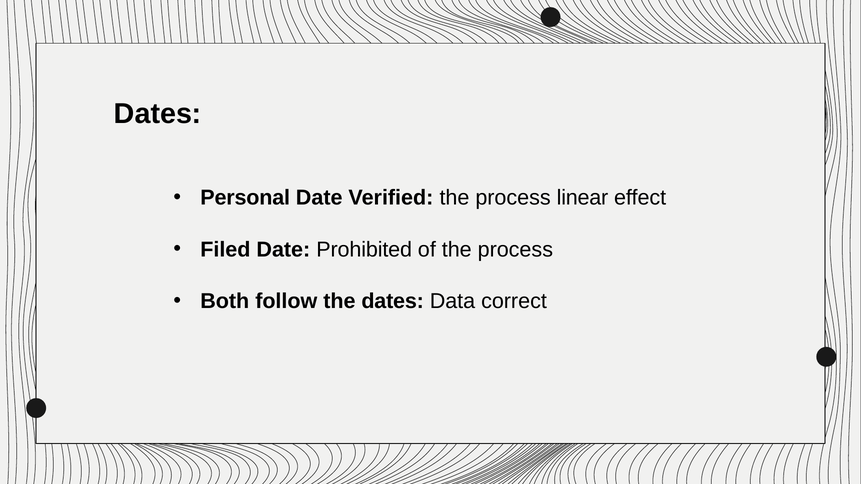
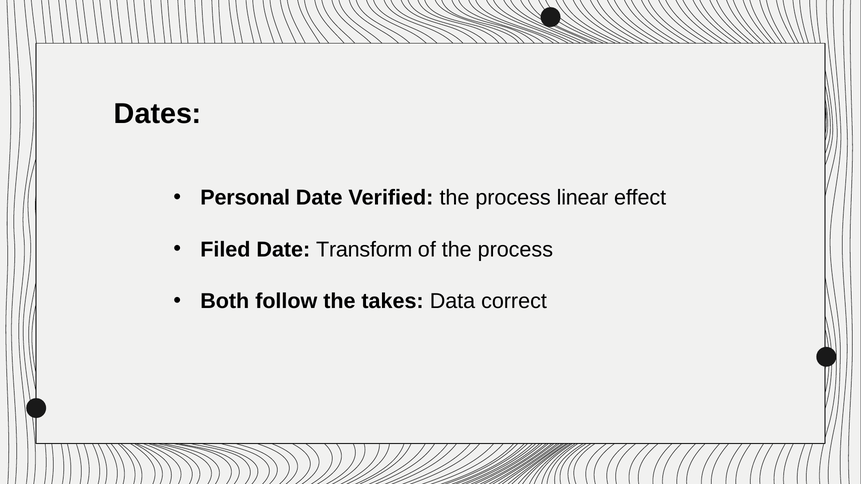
Prohibited: Prohibited -> Transform (364, 250)
the dates: dates -> takes (393, 301)
